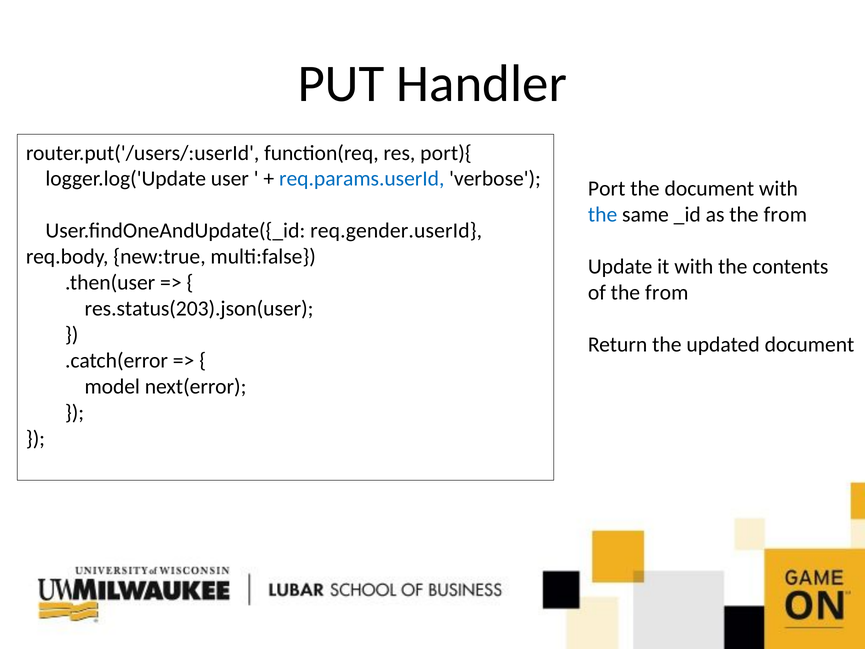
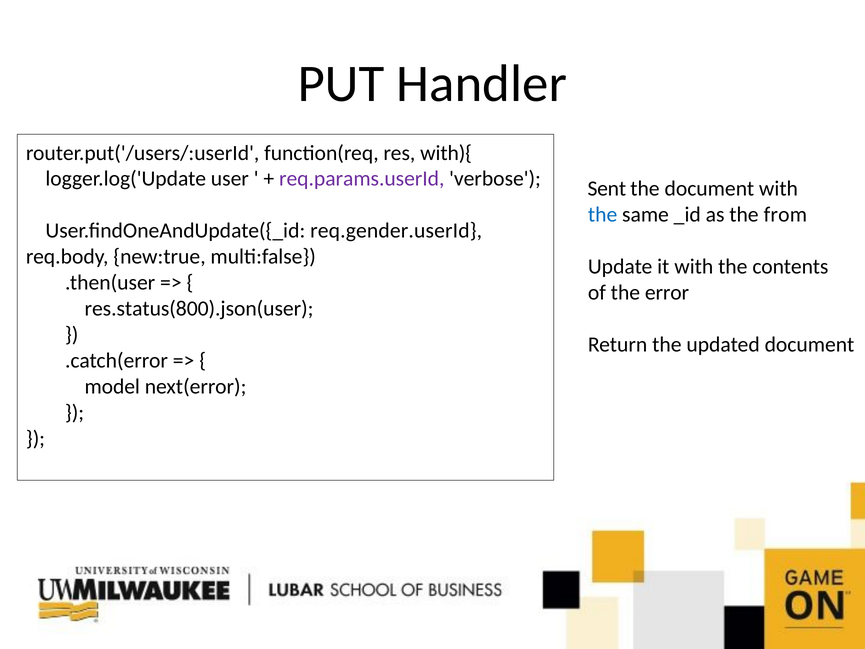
port){: port){ -> with){ (446, 153)
req.params.userId colour: blue -> purple (362, 179)
Port: Port -> Sent (607, 189)
of the from: from -> error (667, 292)
res.status(203).json(user: res.status(203).json(user -> res.status(800).json(user (199, 309)
